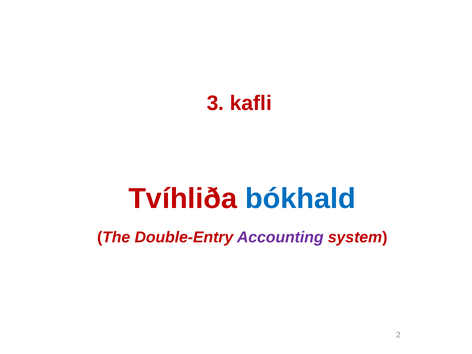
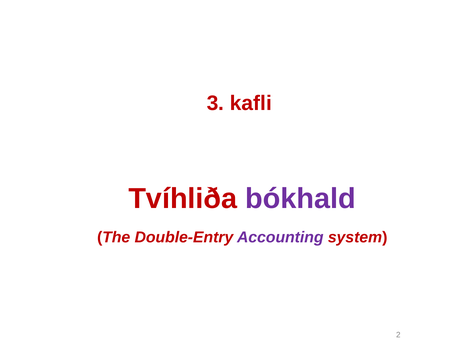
bókhald colour: blue -> purple (300, 199)
